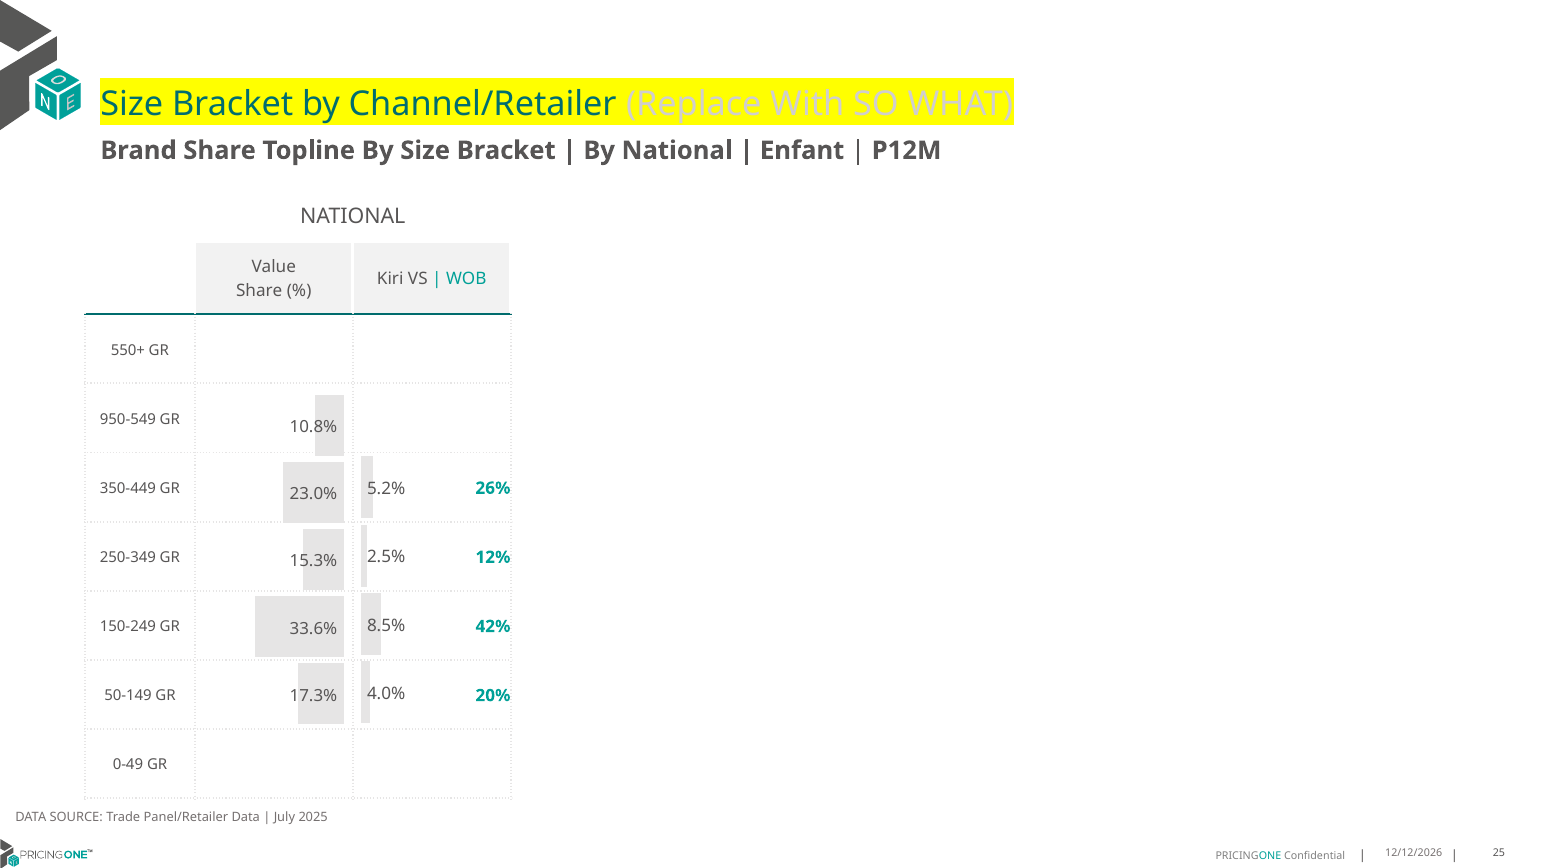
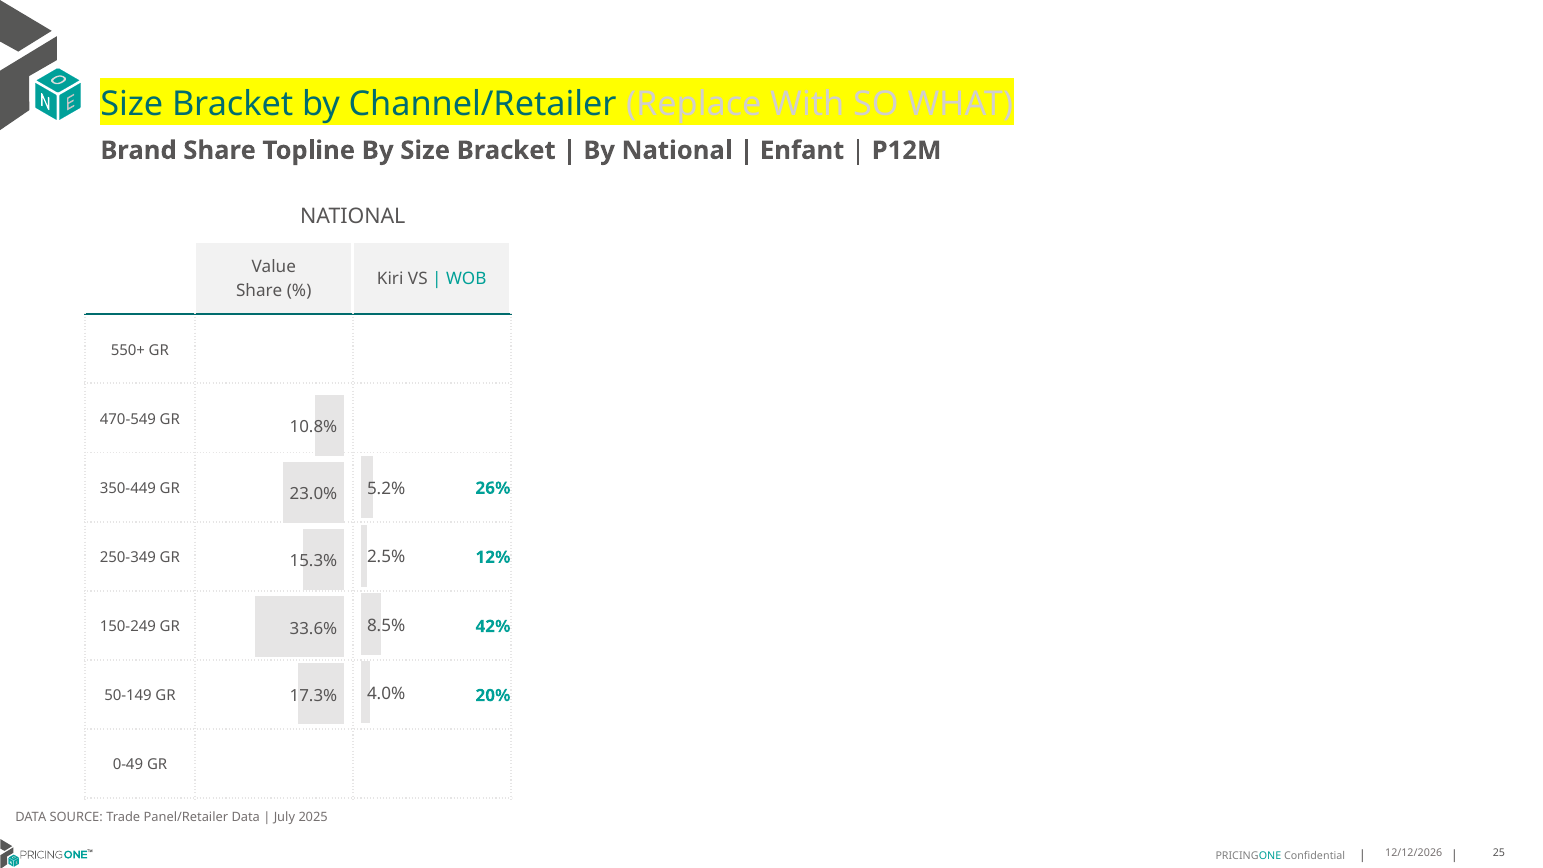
950-549: 950-549 -> 470-549 (128, 419)
